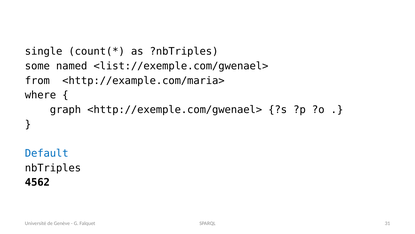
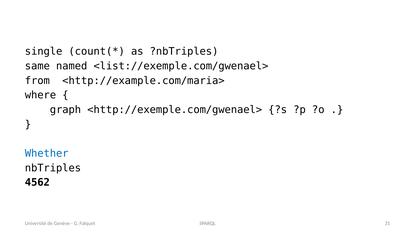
some: some -> same (37, 66)
Default: Default -> Whether (47, 153)
